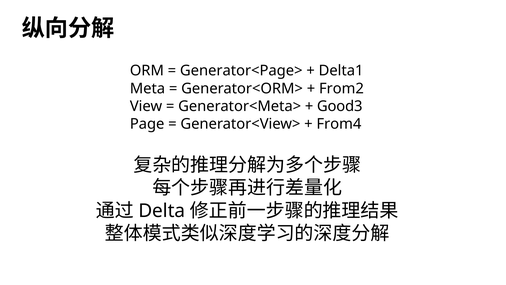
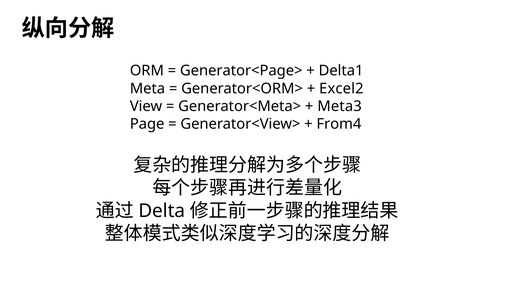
From2: From2 -> Excel2 (341, 88)
Good3: Good3 -> Meta3 (340, 106)
